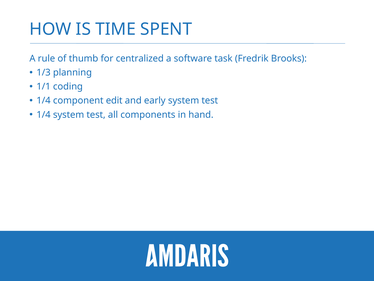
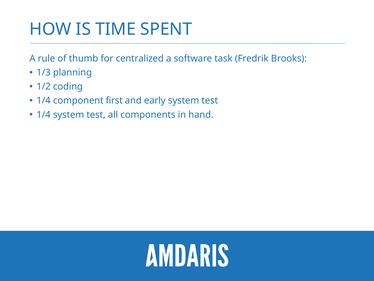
1/1: 1/1 -> 1/2 (44, 86)
edit: edit -> first (114, 100)
